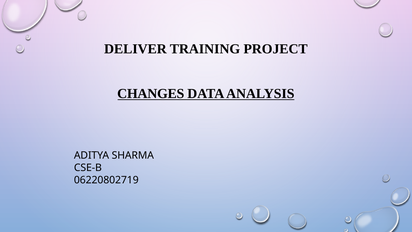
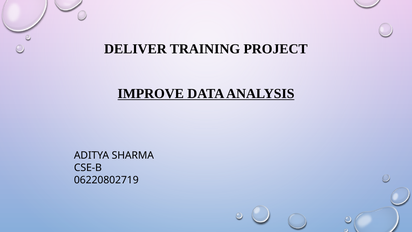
CHANGES: CHANGES -> IMPROVE (151, 93)
